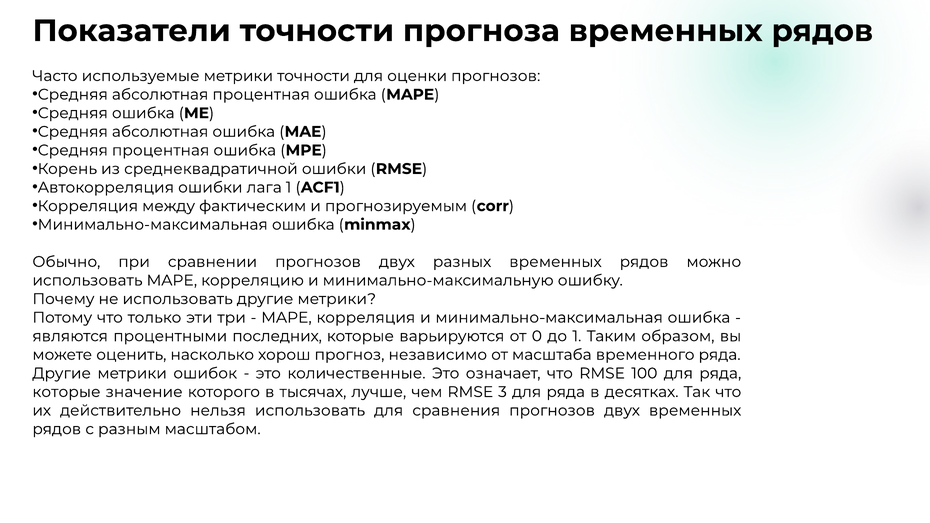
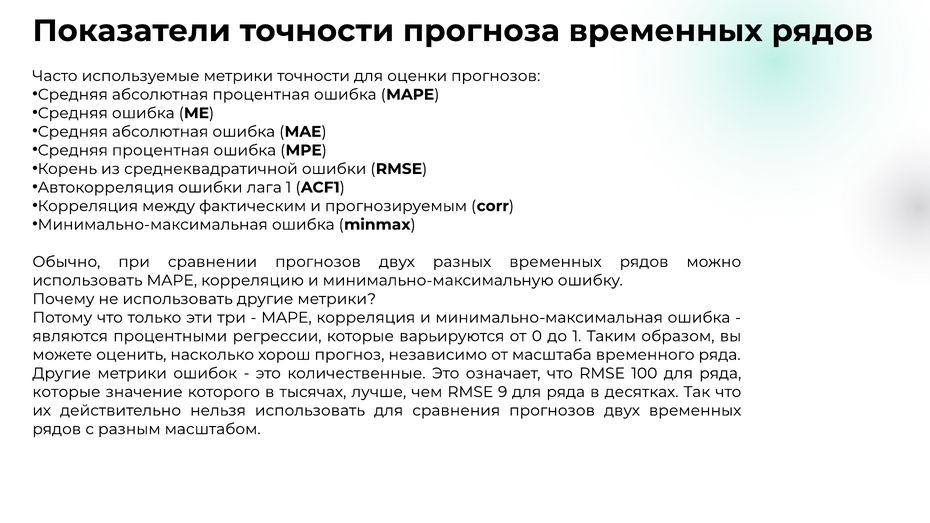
последних: последних -> регрессии (277, 336)
3: 3 -> 9 (503, 392)
